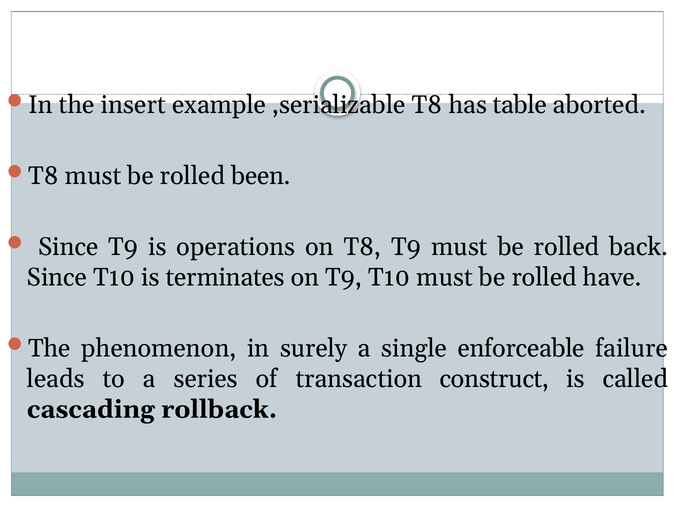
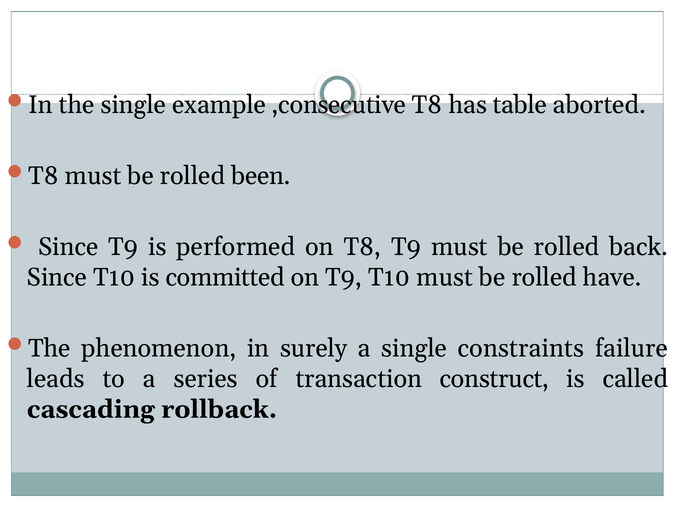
the insert: insert -> single (133, 105)
,serializable: ,serializable -> ,consecutive (339, 105)
operations: operations -> performed (236, 247)
terminates: terminates -> committed (225, 277)
enforceable: enforceable -> constraints (521, 348)
